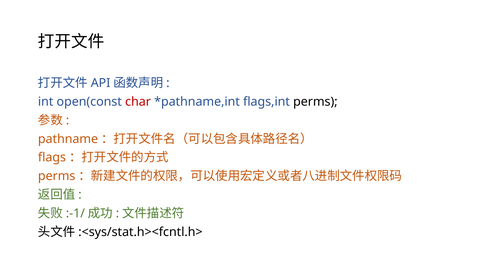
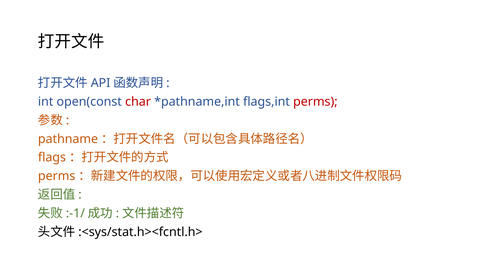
perms colour: black -> red (315, 102)
